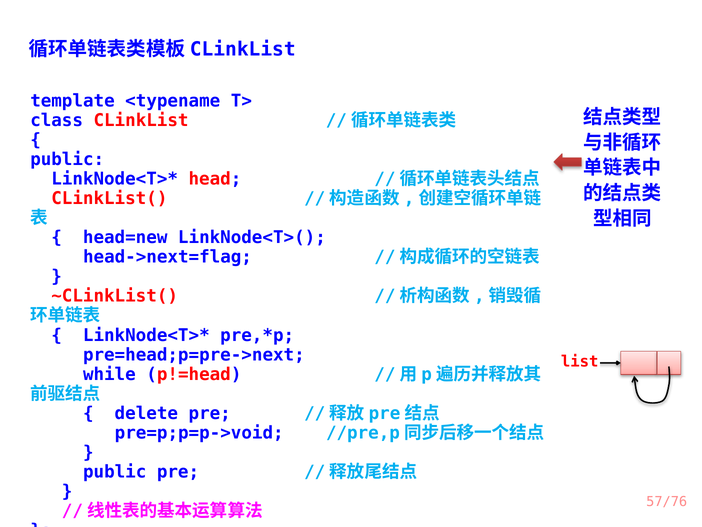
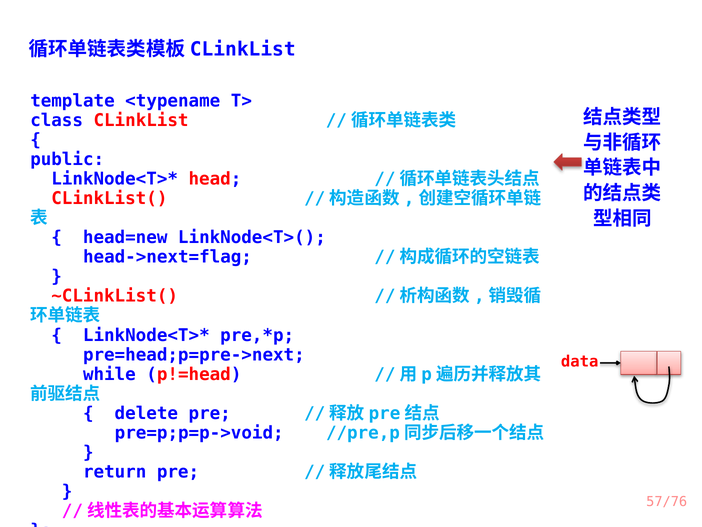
list: list -> data (580, 361)
public: public -> return (115, 471)
